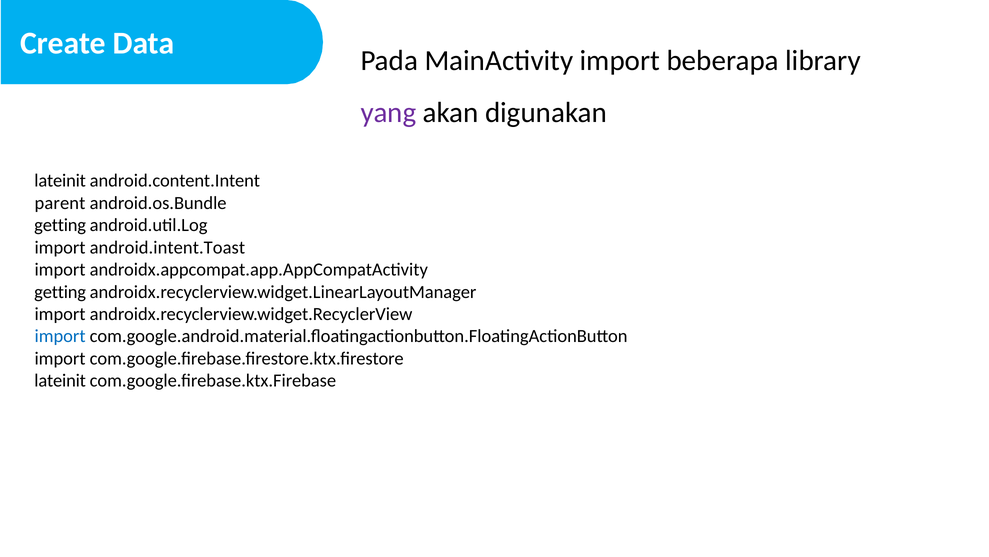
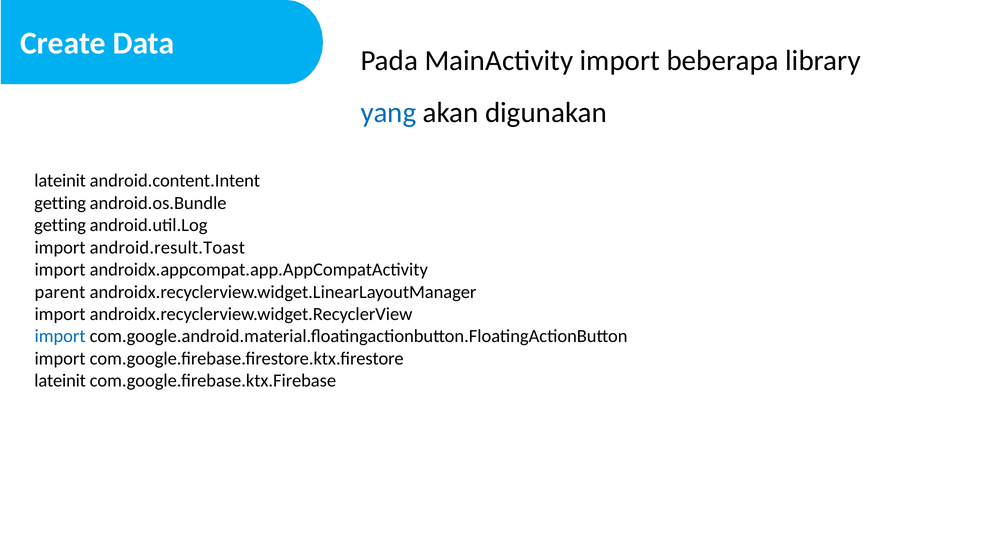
yang colour: purple -> blue (388, 113)
parent: parent -> getting (60, 203)
android.intent.Toast: android.intent.Toast -> android.result.Toast (167, 247)
getting: getting -> parent (60, 292)
